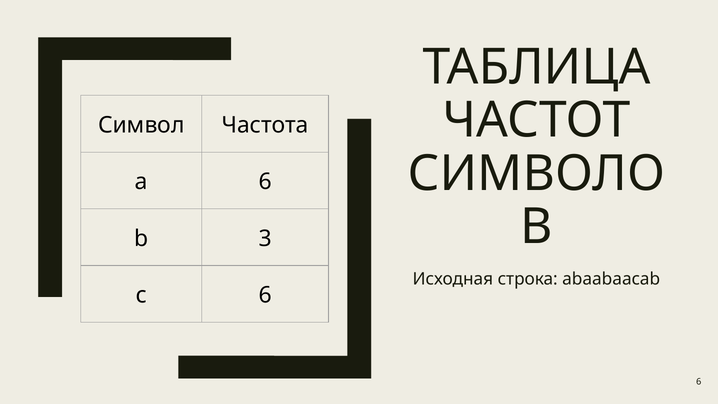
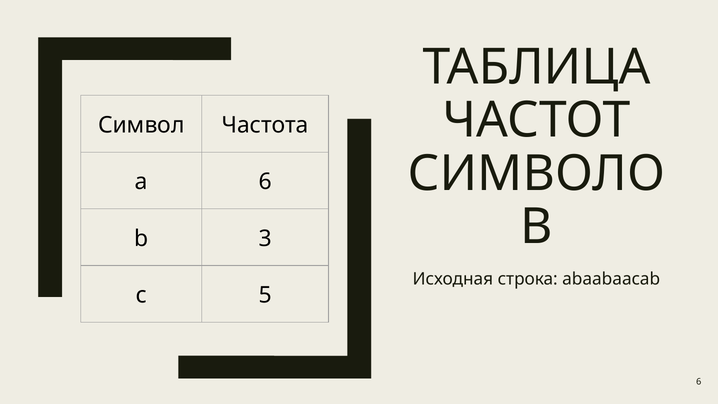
c 6: 6 -> 5 (265, 295)
